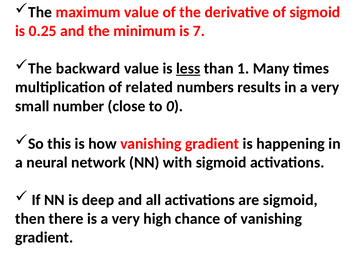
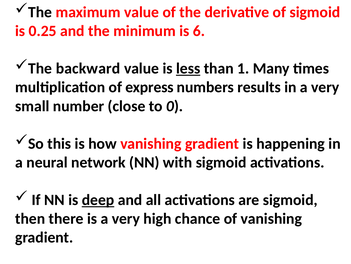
7: 7 -> 6 (199, 31)
related: related -> express (149, 87)
deep underline: none -> present (98, 199)
